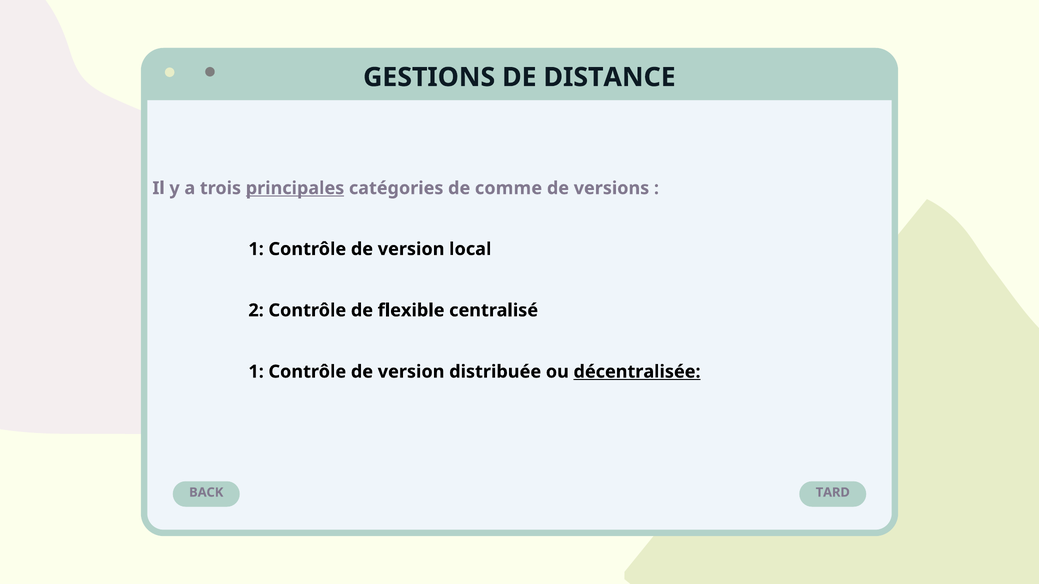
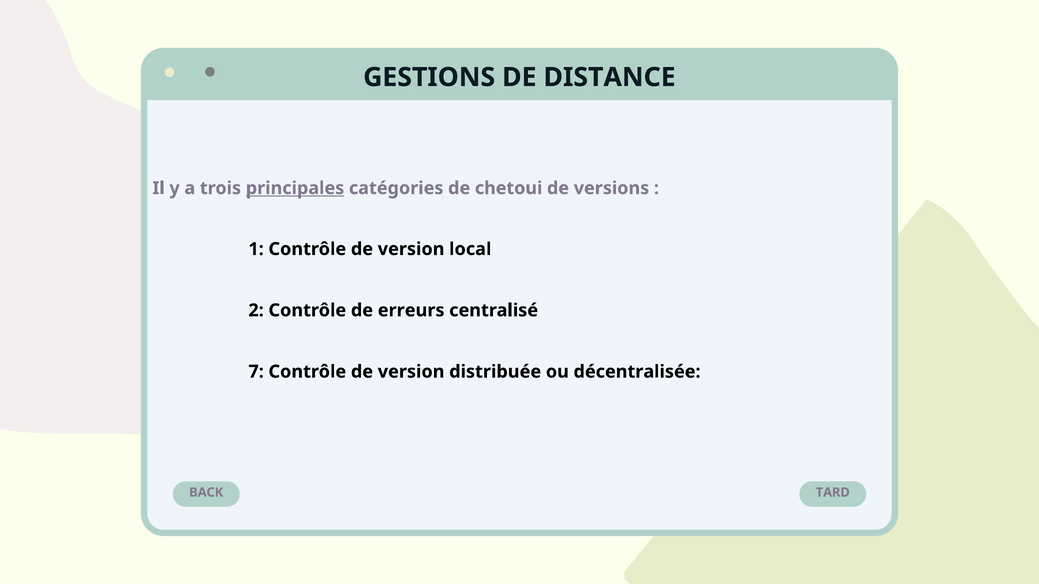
comme: comme -> chetoui (509, 188)
flexible: flexible -> erreurs (411, 311)
1: 1 -> 7 (256, 372)
décentralisée underline: present -> none (637, 372)
